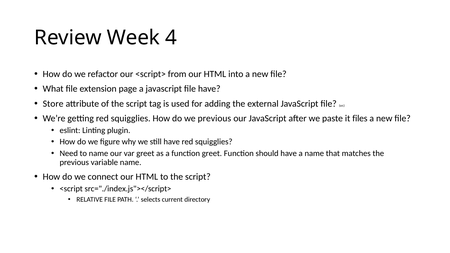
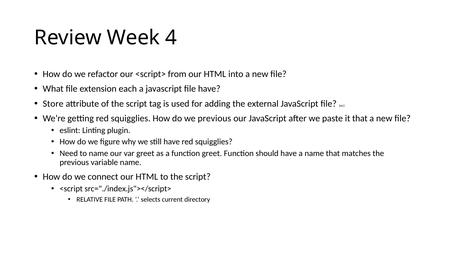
page: page -> each (128, 89)
it files: files -> that (360, 119)
